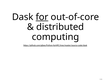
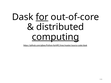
computing underline: none -> present (55, 37)
